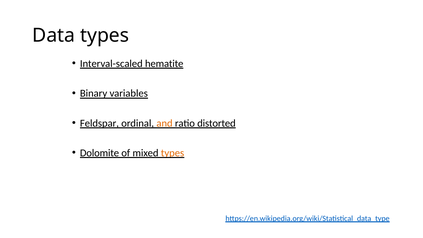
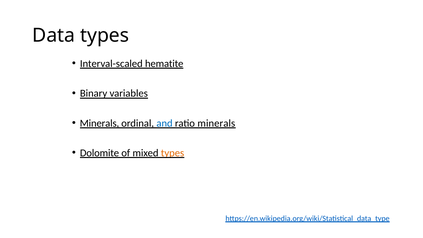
Feldspar: Feldspar -> Minerals (99, 123)
and colour: orange -> blue (165, 123)
ratio distorted: distorted -> minerals (216, 123)
